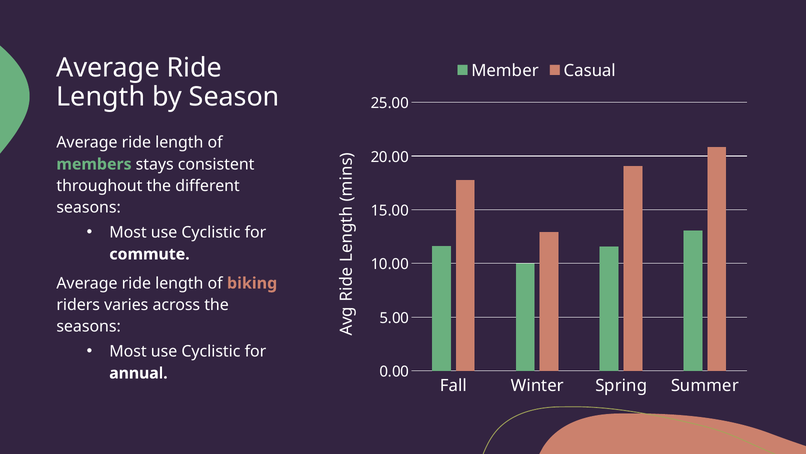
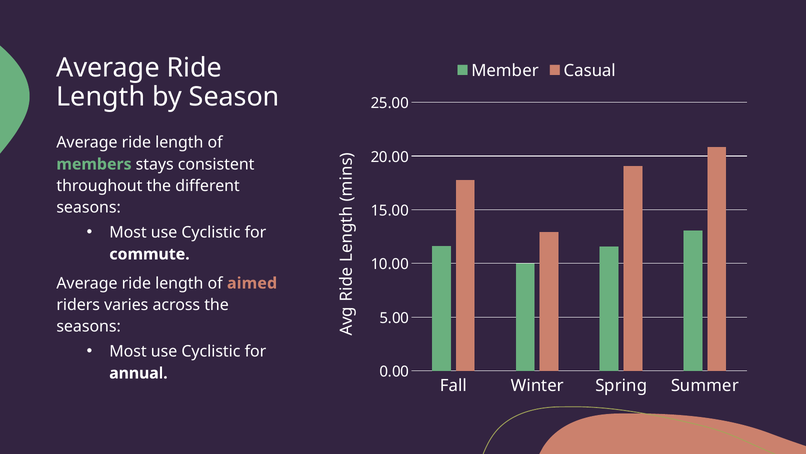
biking: biking -> aimed (252, 283)
